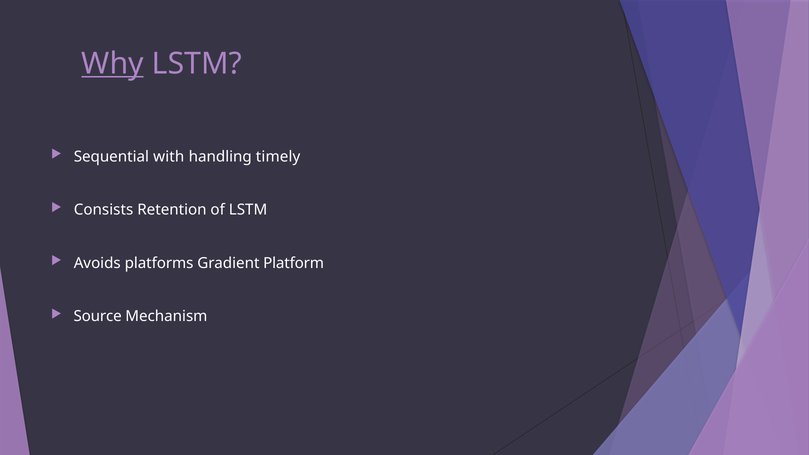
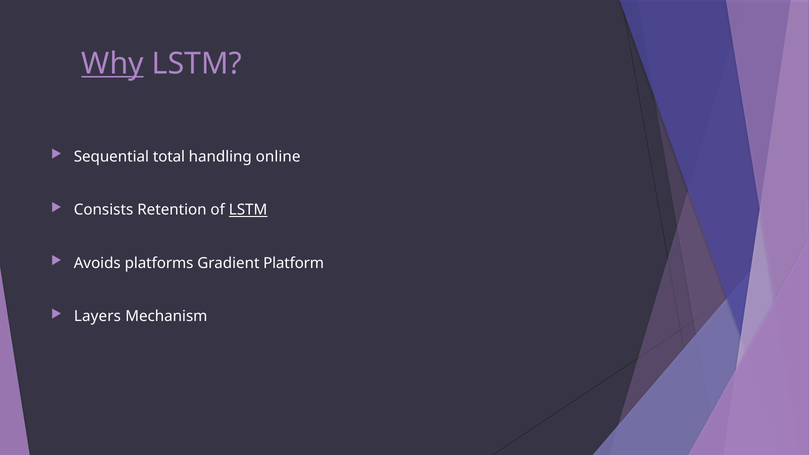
with: with -> total (169, 157)
timely: timely -> online (278, 157)
LSTM underline: none -> present (248, 210)
Source: Source -> Layers (97, 316)
